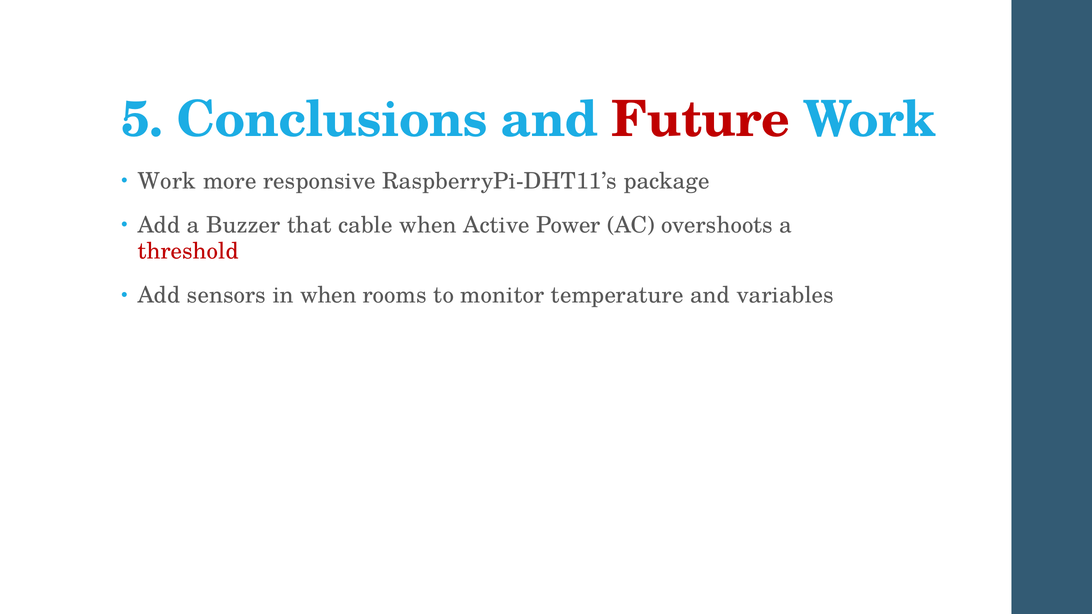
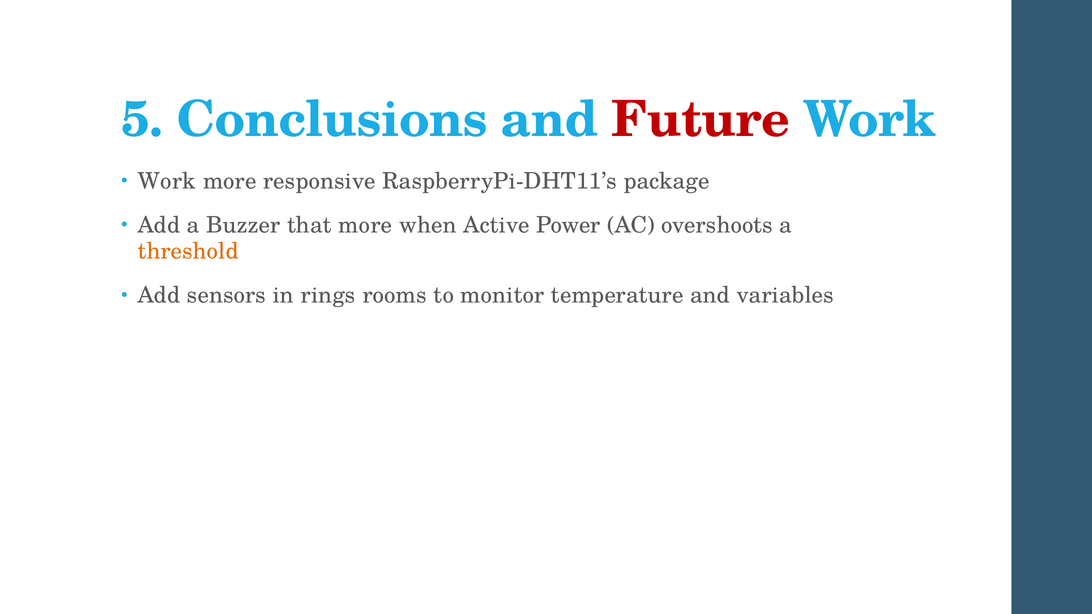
that cable: cable -> more (365, 225)
threshold colour: red -> orange (188, 251)
in when: when -> rings (328, 295)
